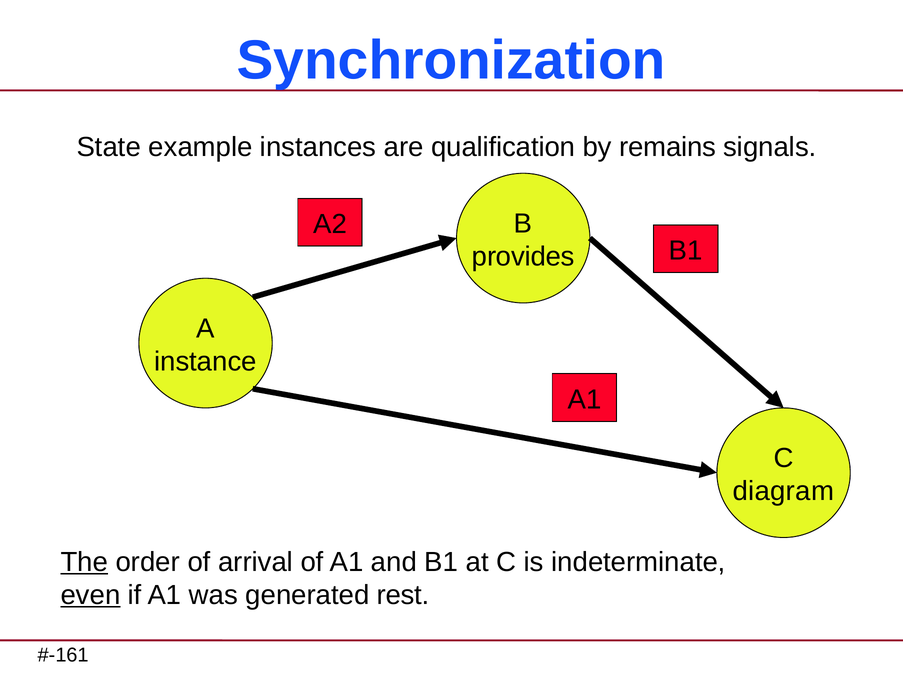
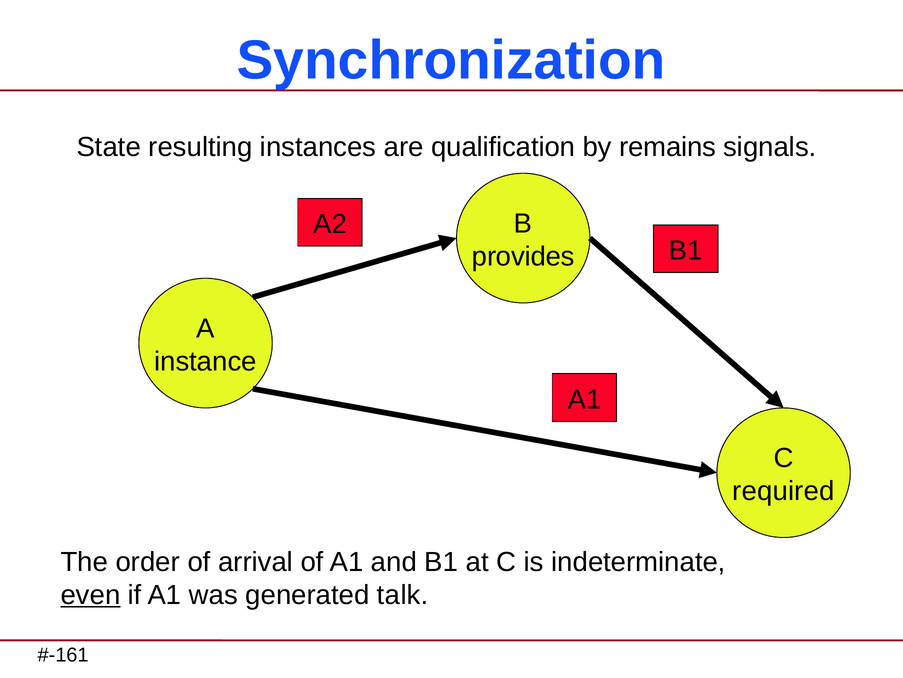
example: example -> resulting (201, 147)
diagram: diagram -> required (783, 491)
The underline: present -> none (84, 561)
rest: rest -> talk (403, 594)
